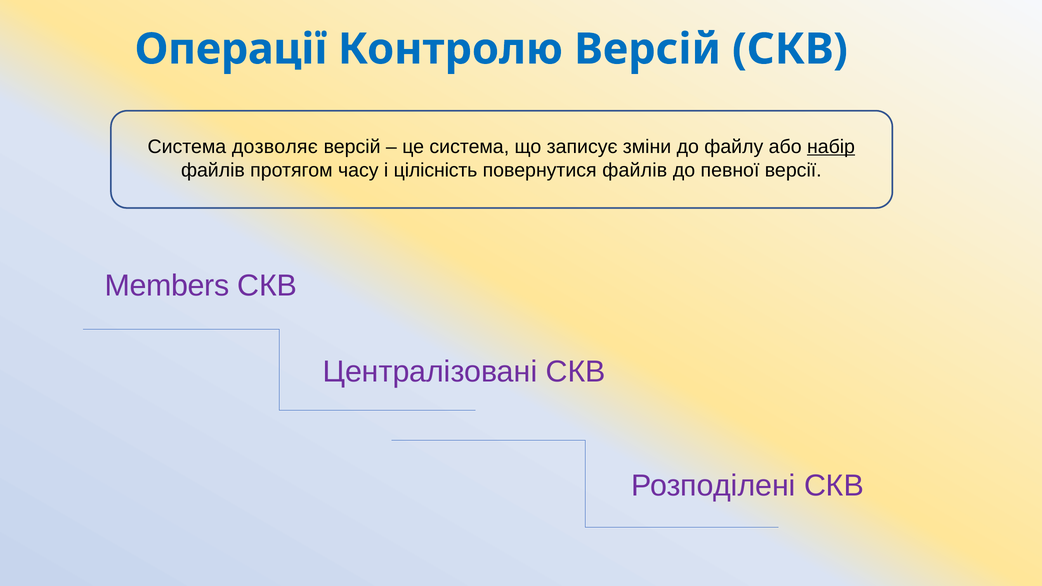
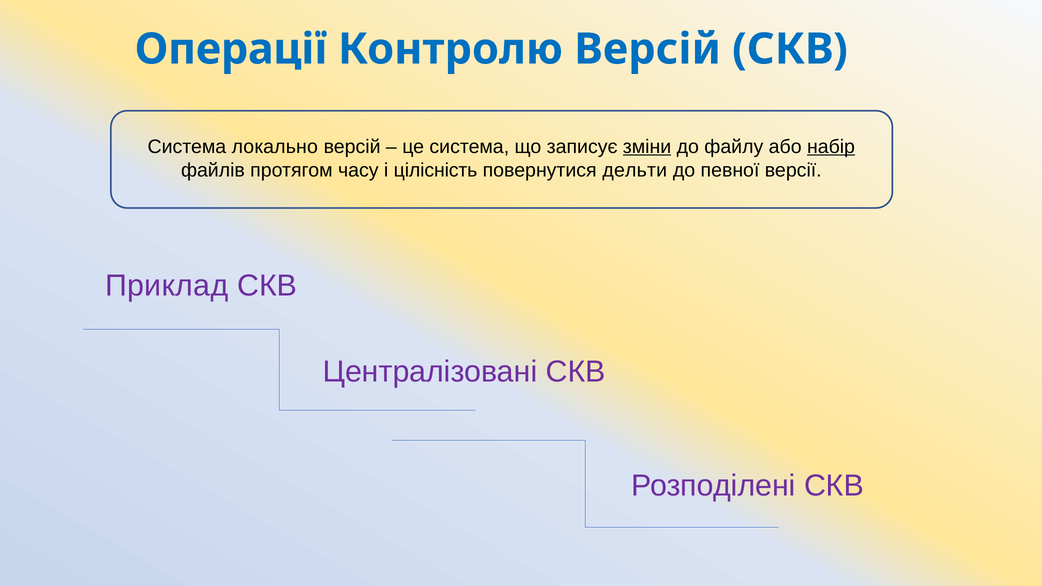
дозволяє: дозволяє -> локально (275, 147)
зміни underline: none -> present (647, 147)
повернутися файлів: файлів -> дельти (635, 170)
Members: Members -> Приклад (167, 286)
